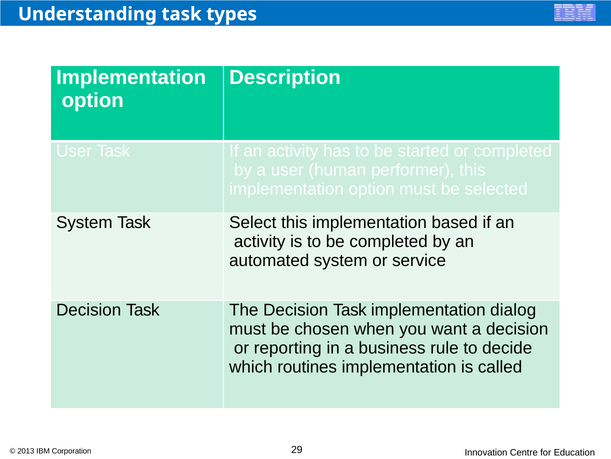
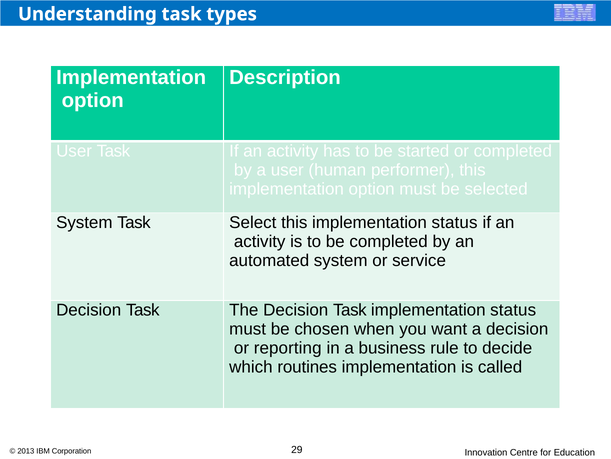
this implementation based: based -> status (455, 222)
Task implementation dialog: dialog -> status (513, 310)
